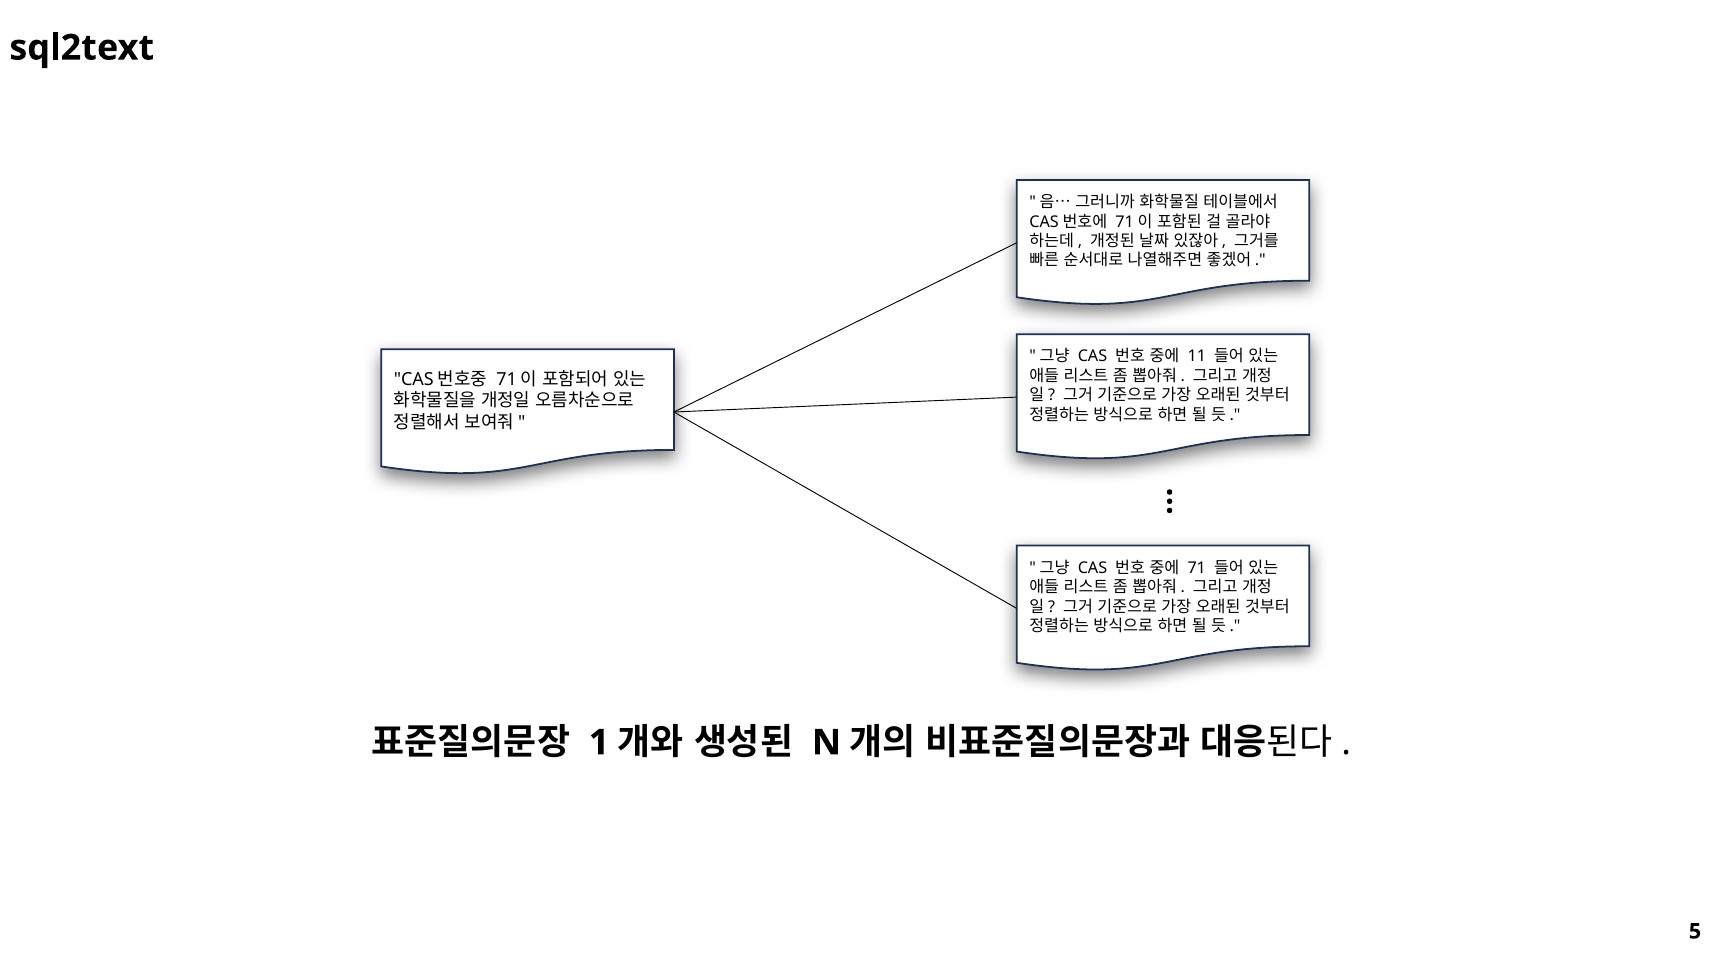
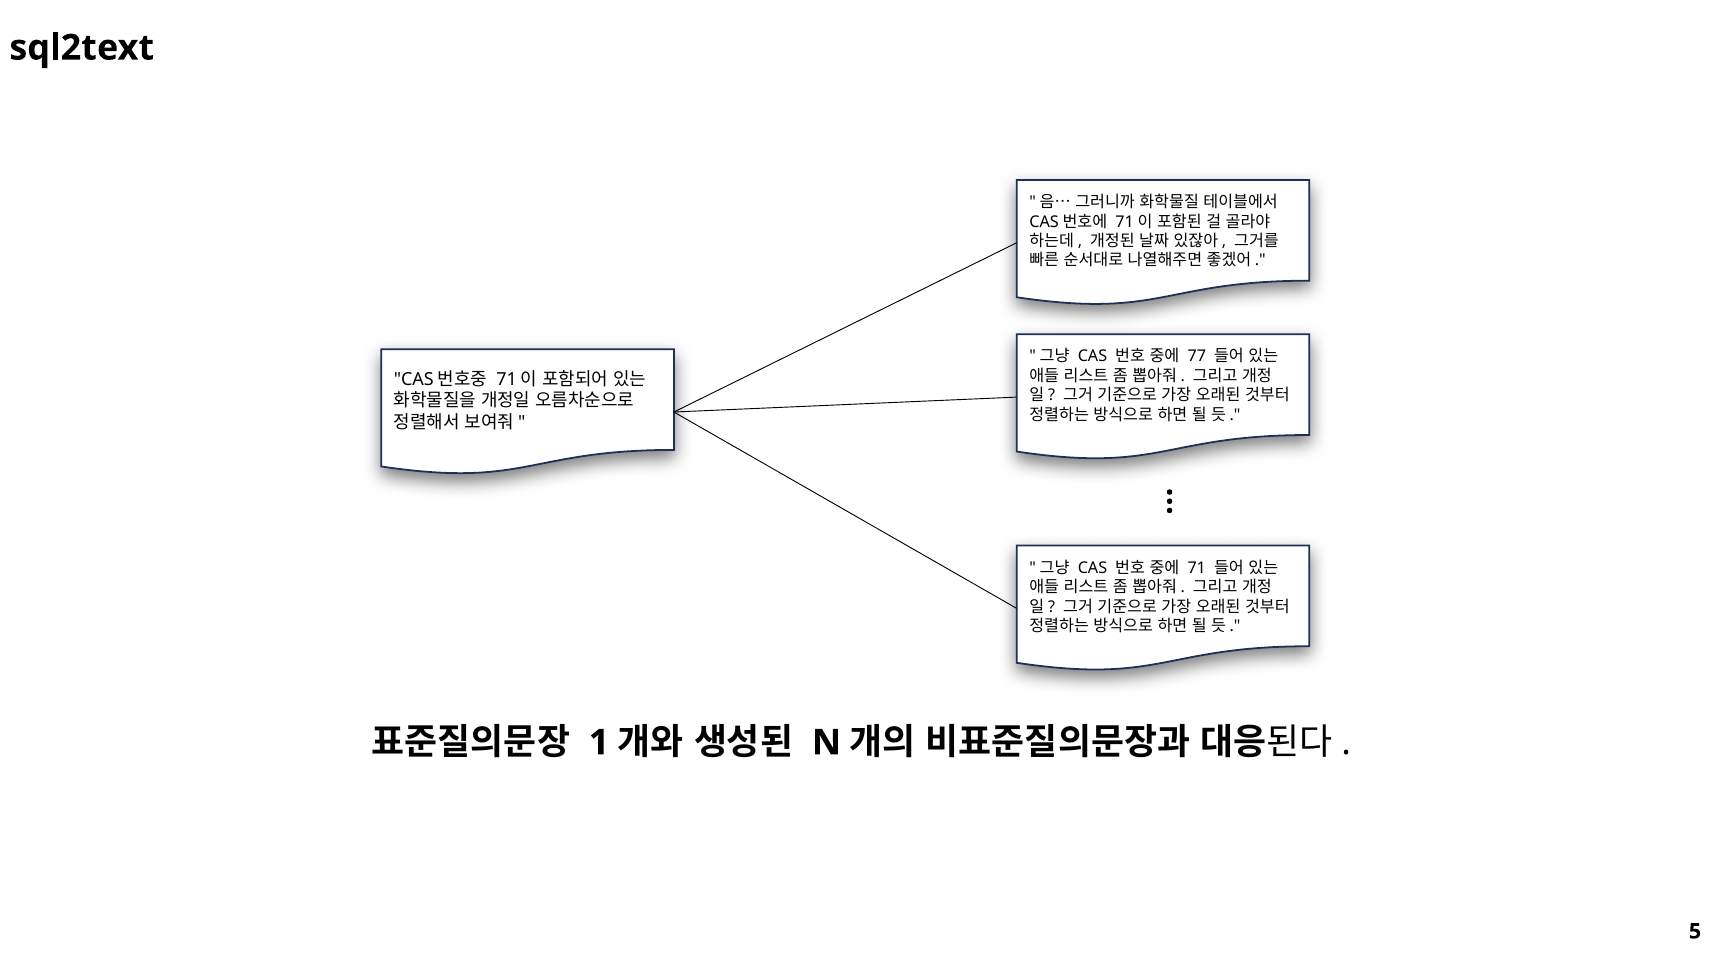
11: 11 -> 77 (1197, 357)
